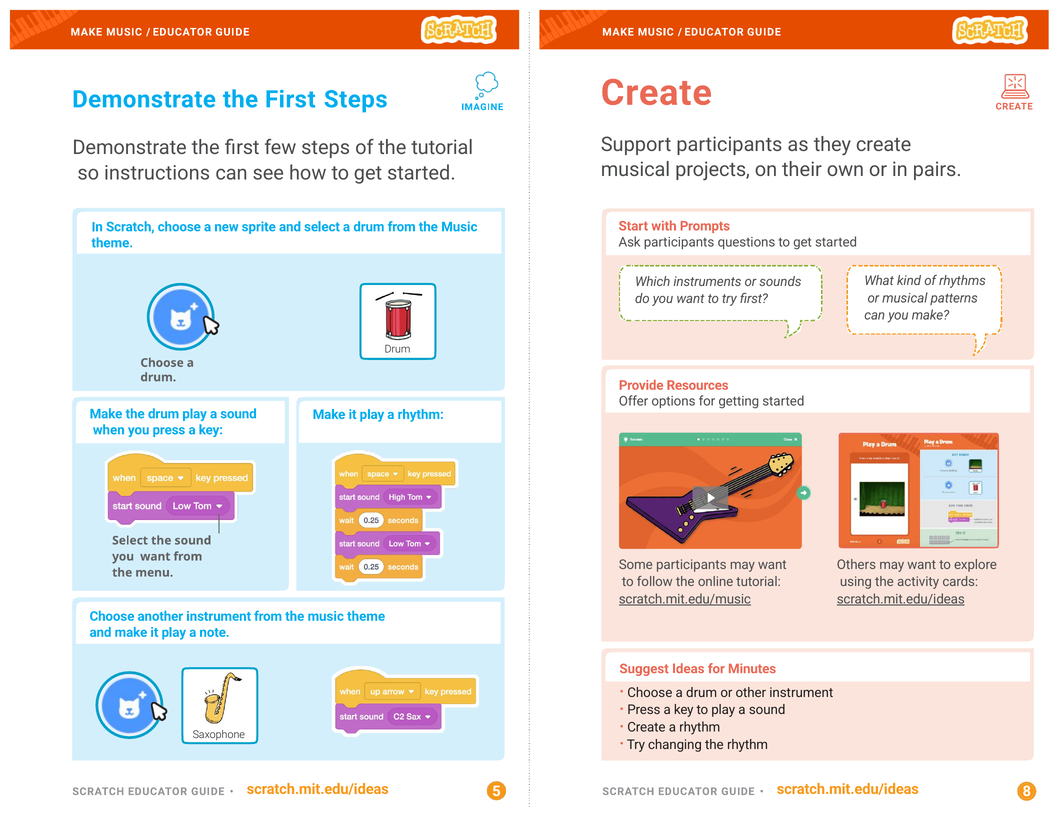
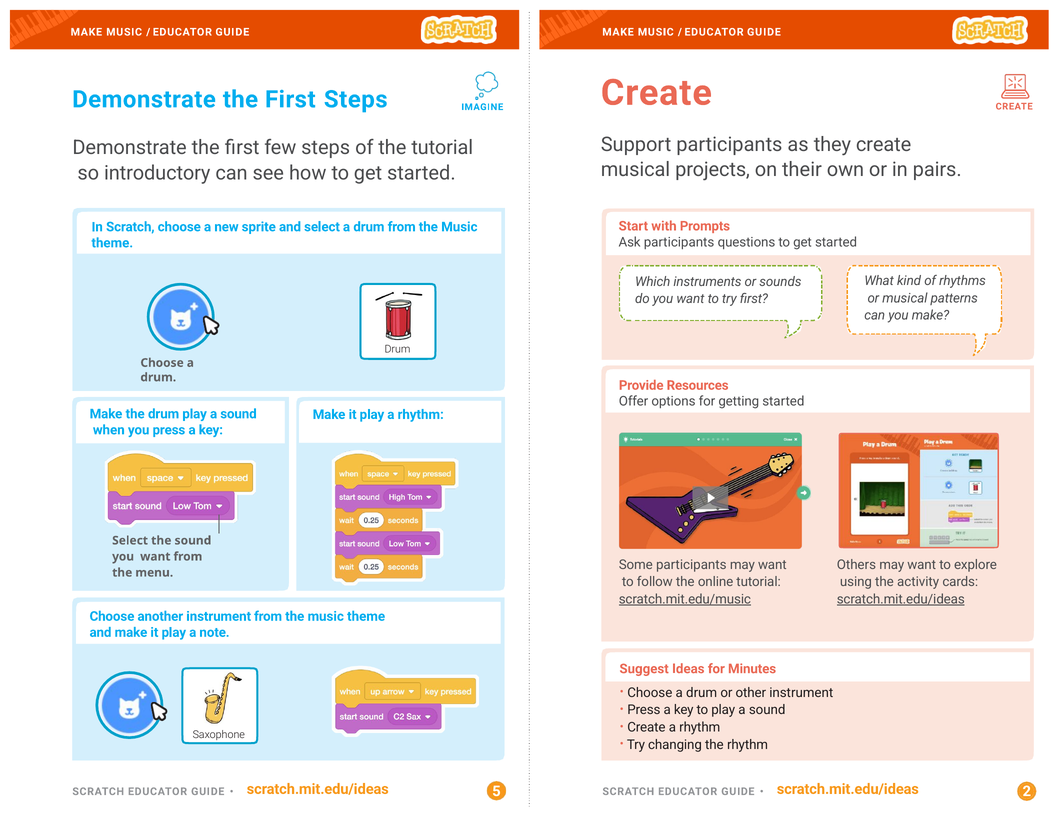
instructions: instructions -> introductory (157, 173)
8: 8 -> 2 (1027, 791)
